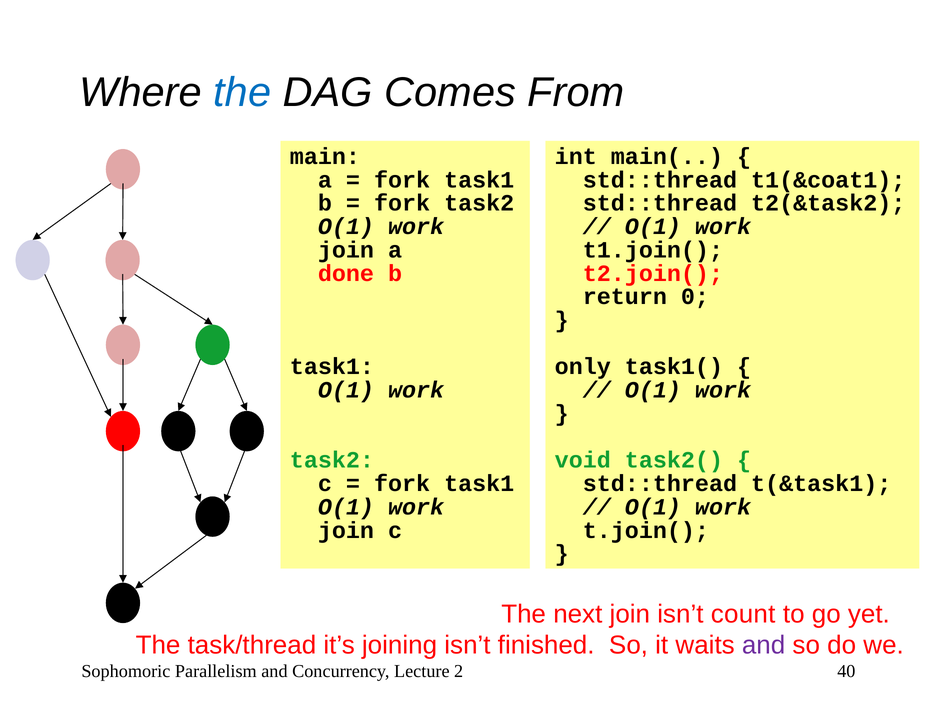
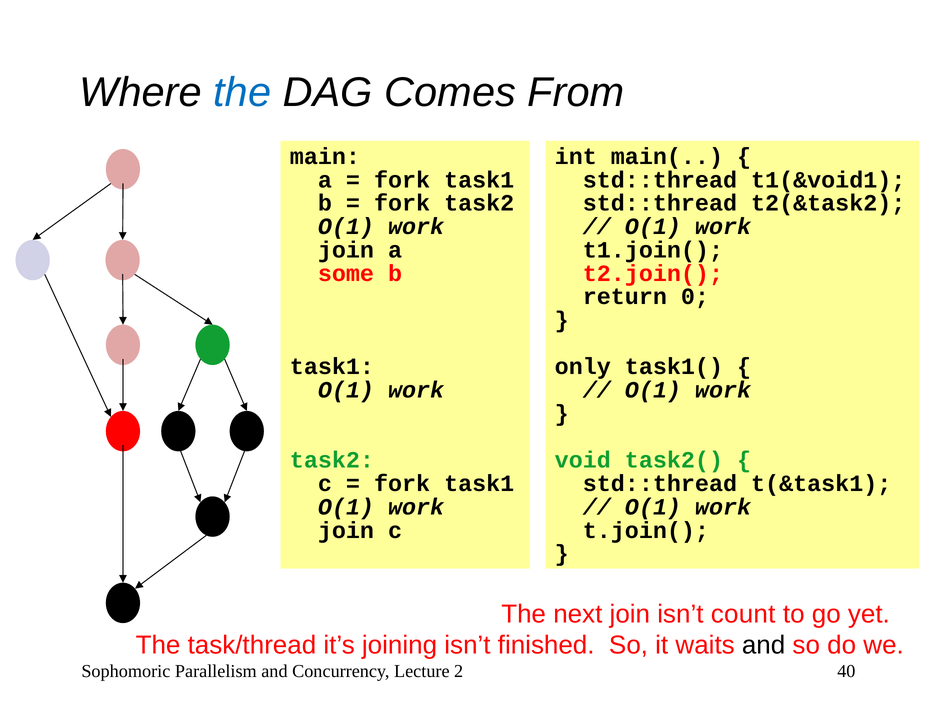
t1(&coat1: t1(&coat1 -> t1(&void1 (828, 180)
done: done -> some (346, 273)
and colour: purple -> black (764, 645)
